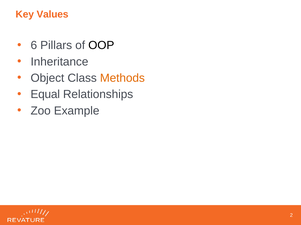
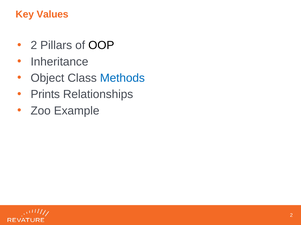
6: 6 -> 2 (34, 45)
Methods colour: orange -> blue (122, 78)
Equal: Equal -> Prints (45, 95)
